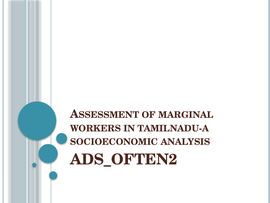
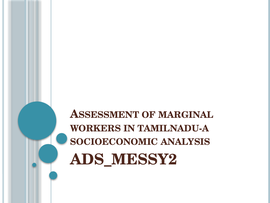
ADS_OFTEN2: ADS_OFTEN2 -> ADS_MESSY2 (124, 159)
